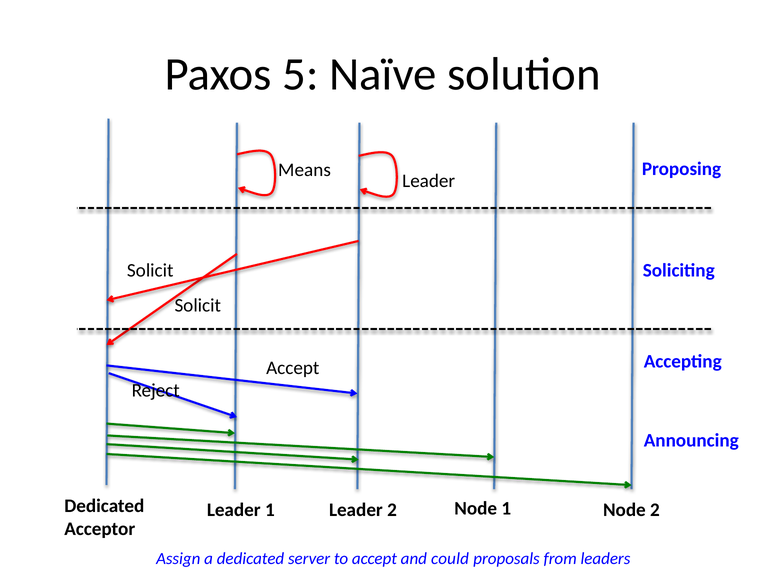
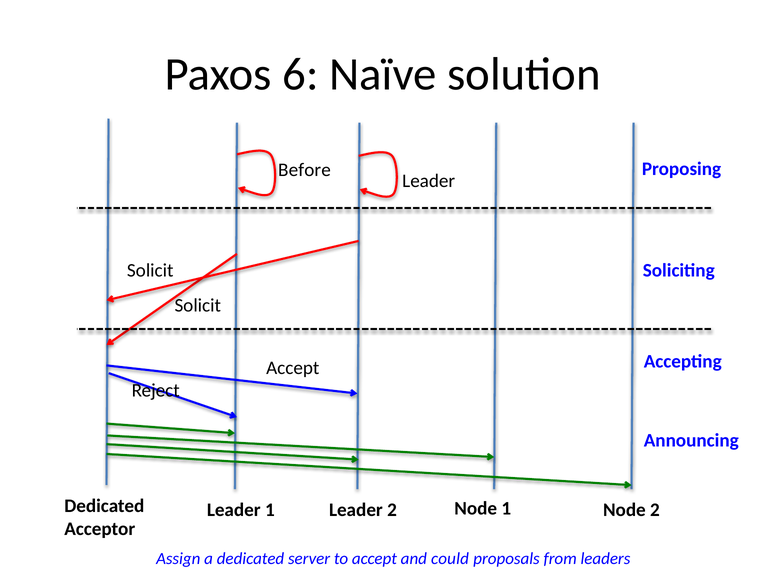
5: 5 -> 6 (301, 74)
Means: Means -> Before (304, 170)
